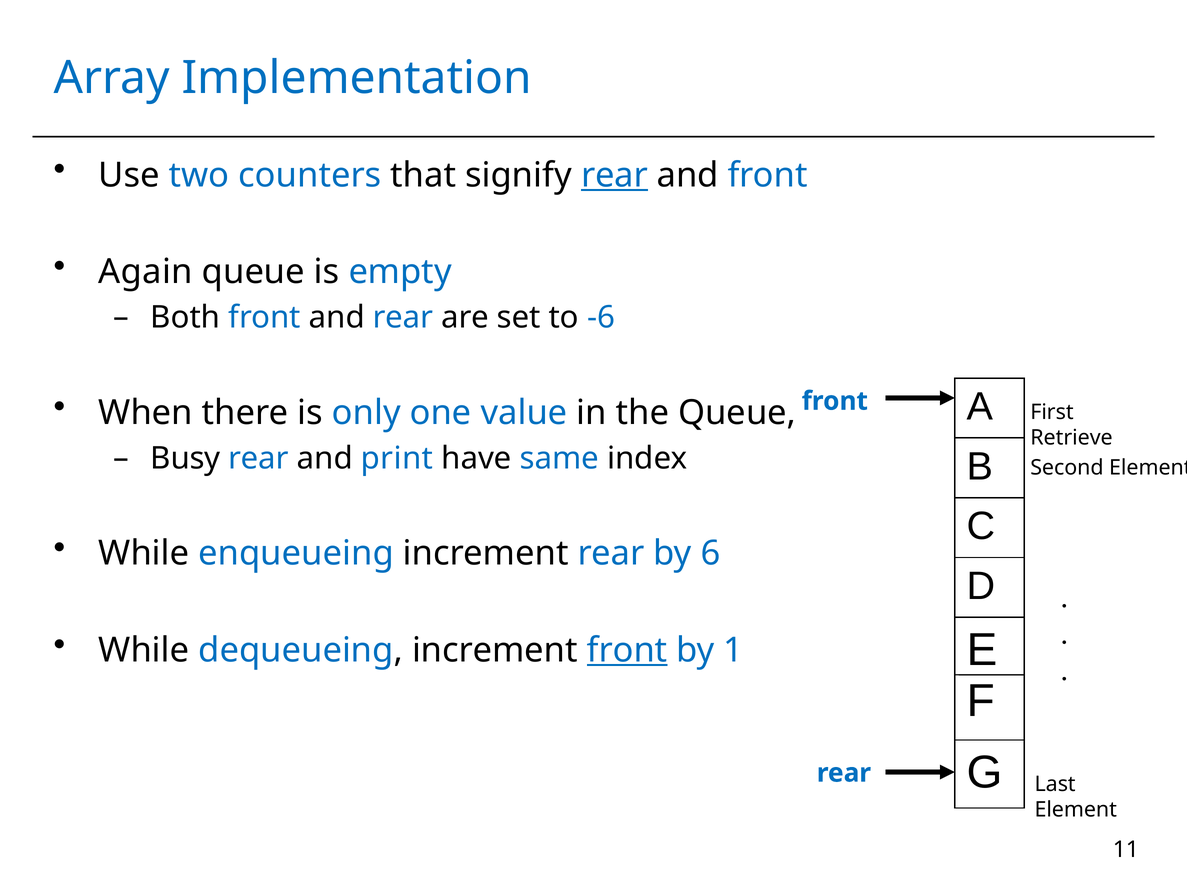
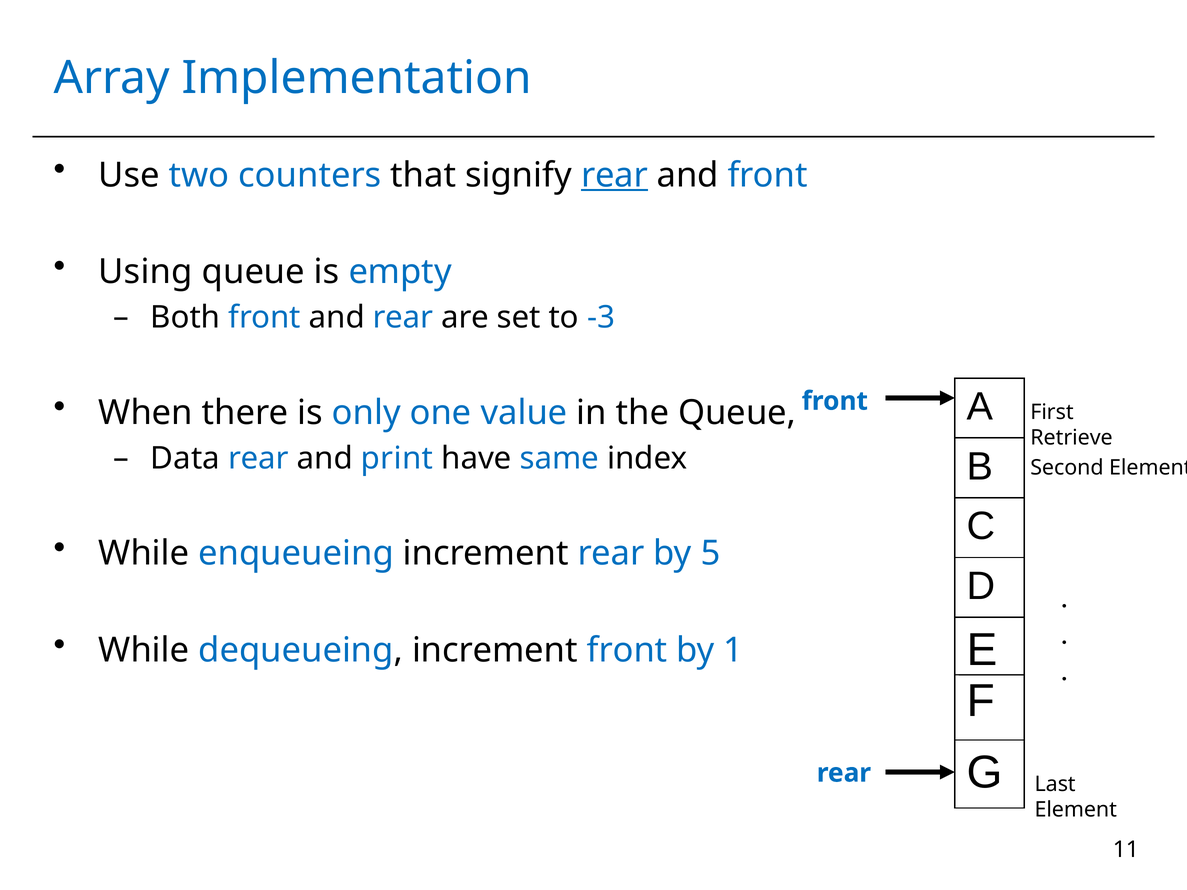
Again: Again -> Using (146, 272)
-6: -6 -> -3 (601, 318)
Busy: Busy -> Data (185, 458)
6: 6 -> 5 (711, 554)
front underline: present -> none (627, 650)
